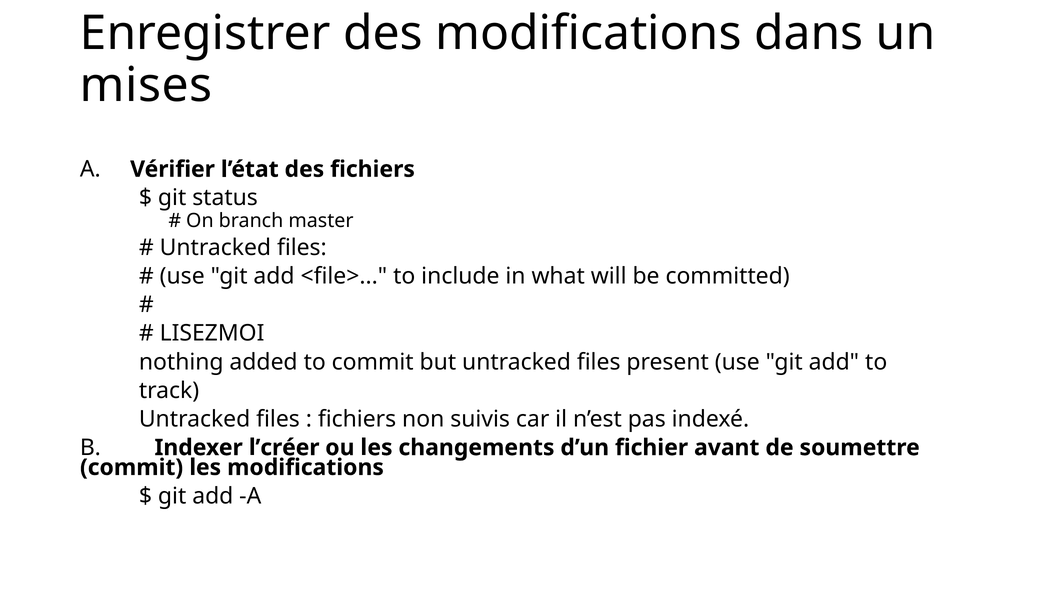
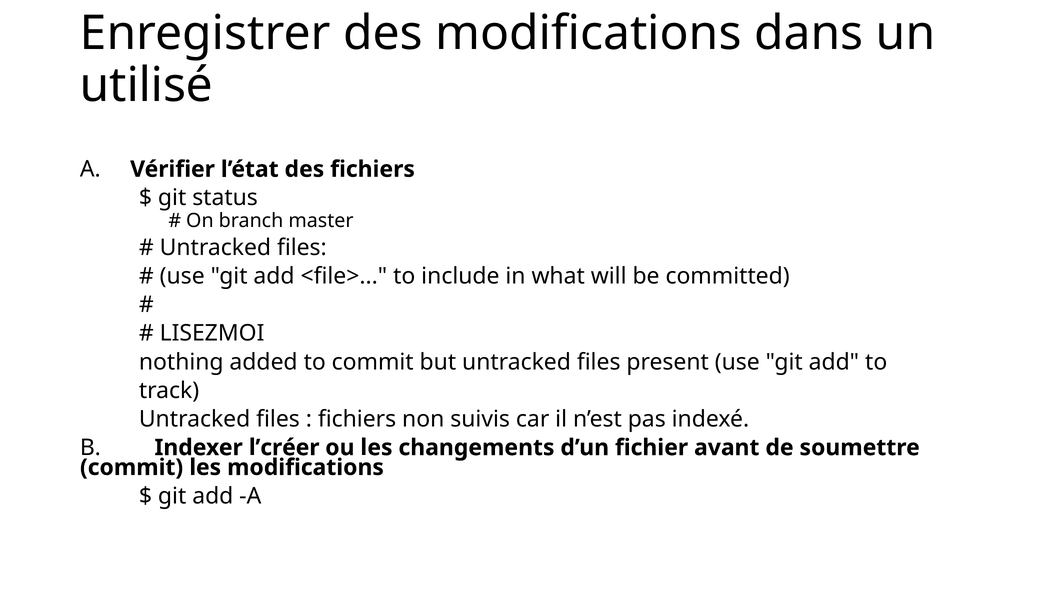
mises: mises -> utilisé (146, 85)
